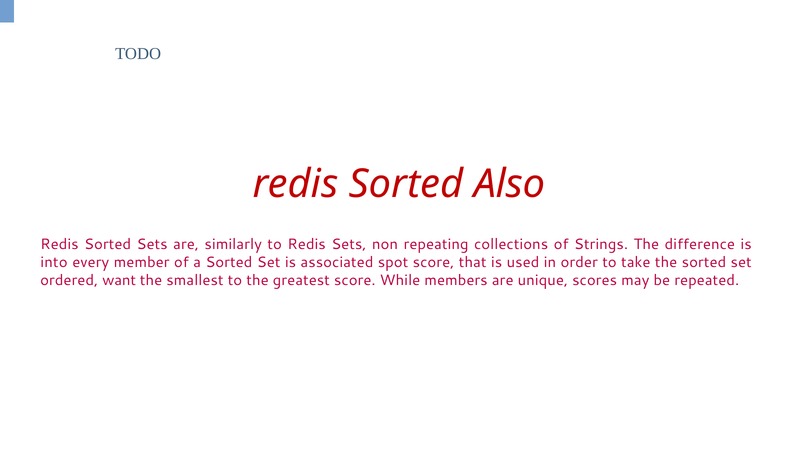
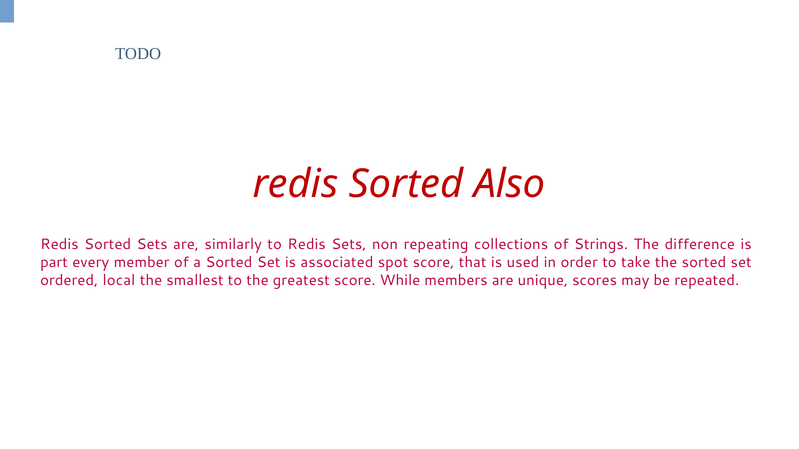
into: into -> part (54, 262)
want: want -> local (119, 280)
